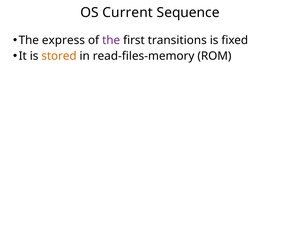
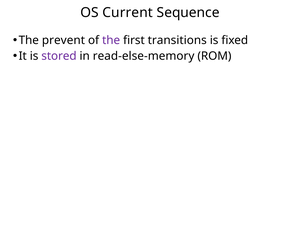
express: express -> prevent (63, 40)
stored colour: orange -> purple (59, 56)
read-files-memory: read-files-memory -> read-else-memory (144, 56)
